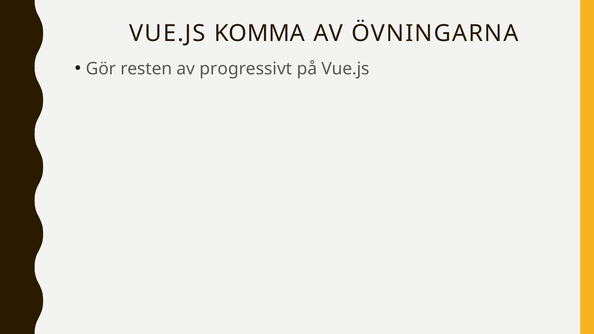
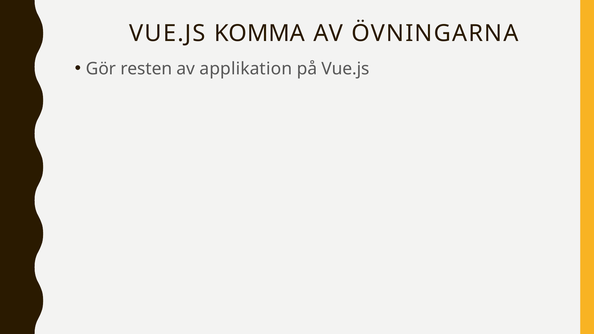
progressivt: progressivt -> applikation (246, 69)
